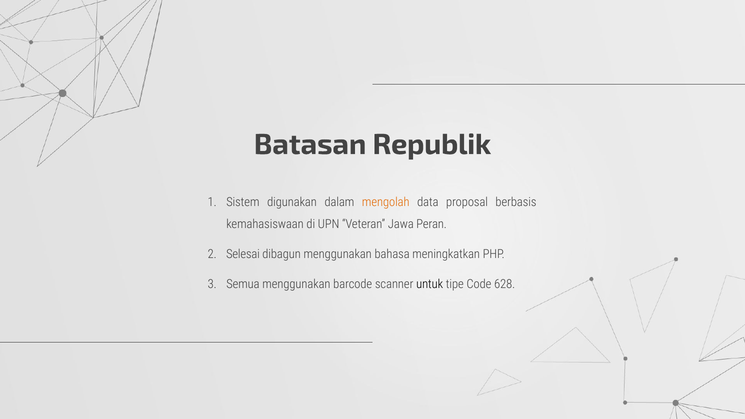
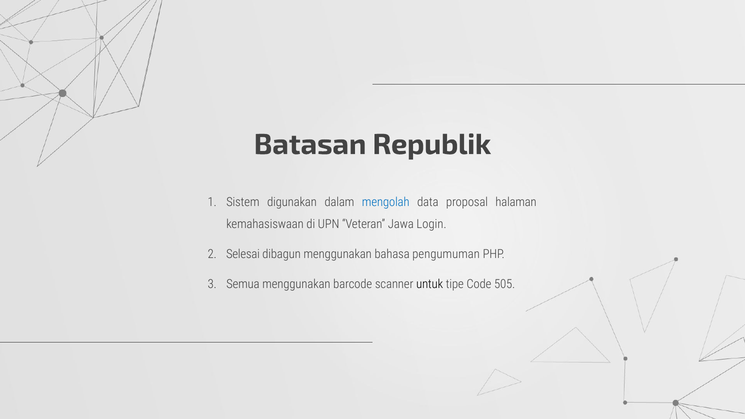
mengolah colour: orange -> blue (386, 202)
berbasis: berbasis -> halaman (516, 202)
Peran: Peran -> Login (431, 224)
meningkatkan: meningkatkan -> pengumuman (446, 254)
628: 628 -> 505 (505, 284)
